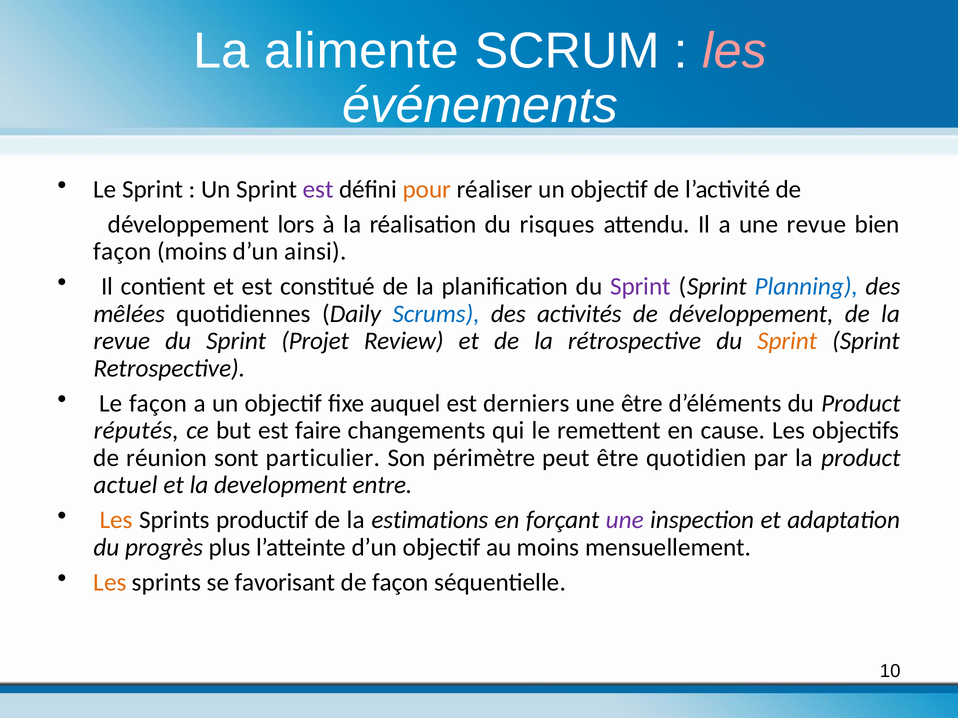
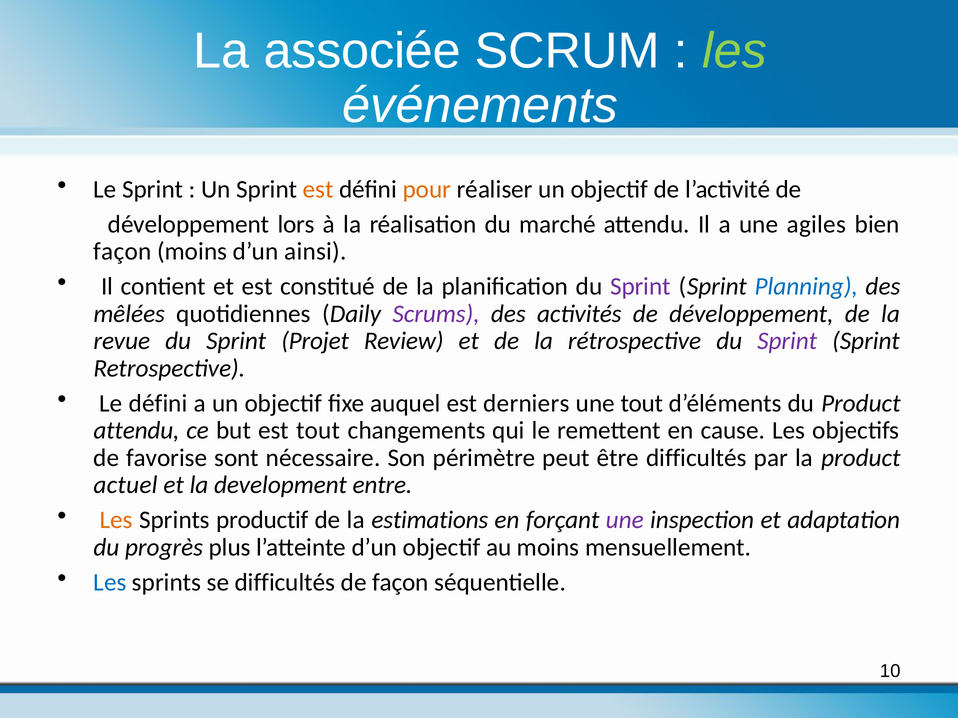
alimente: alimente -> associée (362, 51)
les colour: pink -> light green (735, 51)
est colour: purple -> orange (318, 189)
risques: risques -> marché (557, 224)
une revue: revue -> agiles (816, 224)
Scrums colour: blue -> purple (436, 314)
Sprint colour: orange -> purple (787, 341)
Le façon: façon -> défini (158, 403)
une être: être -> tout (642, 403)
réputés: réputés -> attendu (136, 431)
est faire: faire -> tout (318, 431)
réunion: réunion -> favorise (167, 458)
particulier: particulier -> nécessaire (323, 458)
être quotidien: quotidien -> difficultés (696, 458)
Les colour: orange -> blue (110, 583)
se favorisant: favorisant -> difficultés (285, 583)
